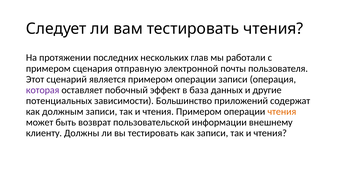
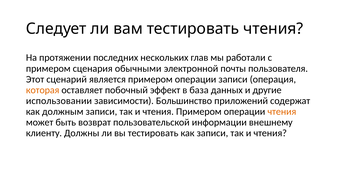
отправную: отправную -> обычными (138, 68)
которая colour: purple -> orange (43, 90)
потенциальных: потенциальных -> использовании (59, 101)
